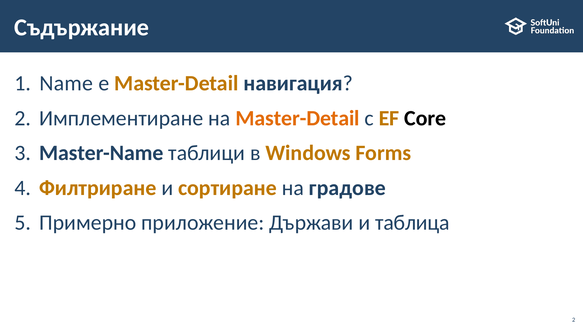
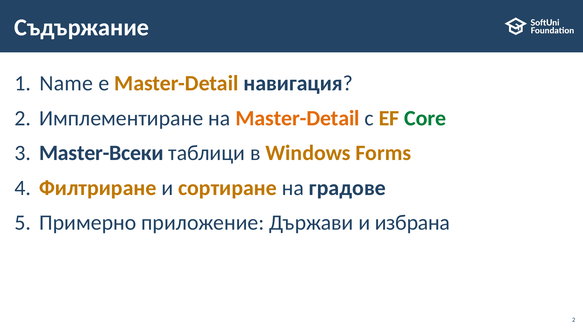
Core colour: black -> green (425, 118)
Master-Name: Master-Name -> Master-Всеки (101, 153)
таблица: таблица -> избрана (412, 223)
